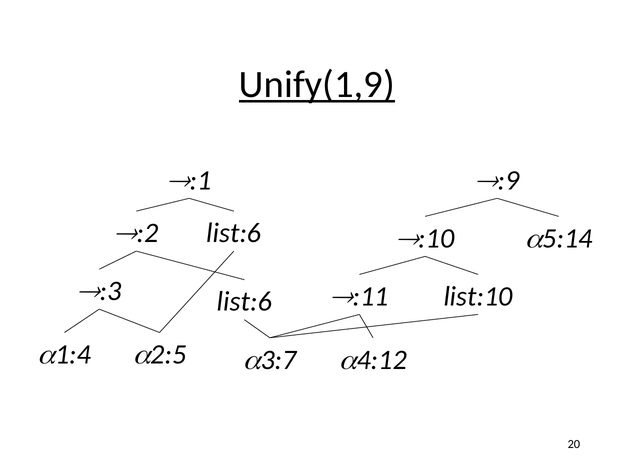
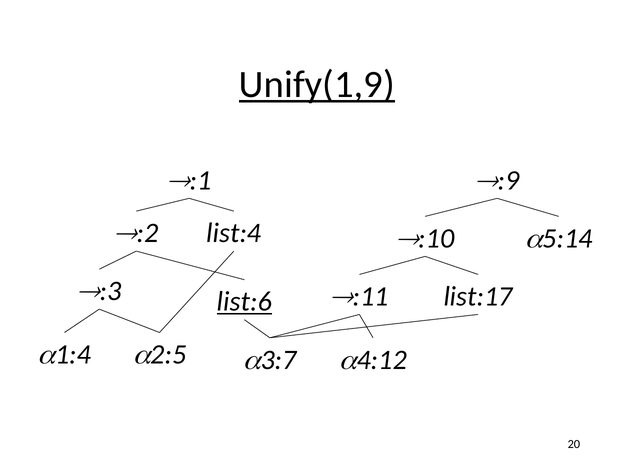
:2 list:6: list:6 -> list:4 (234, 233)
list:10: list:10 -> list:17 (478, 297)
list:6 underline: none -> present (244, 302)
